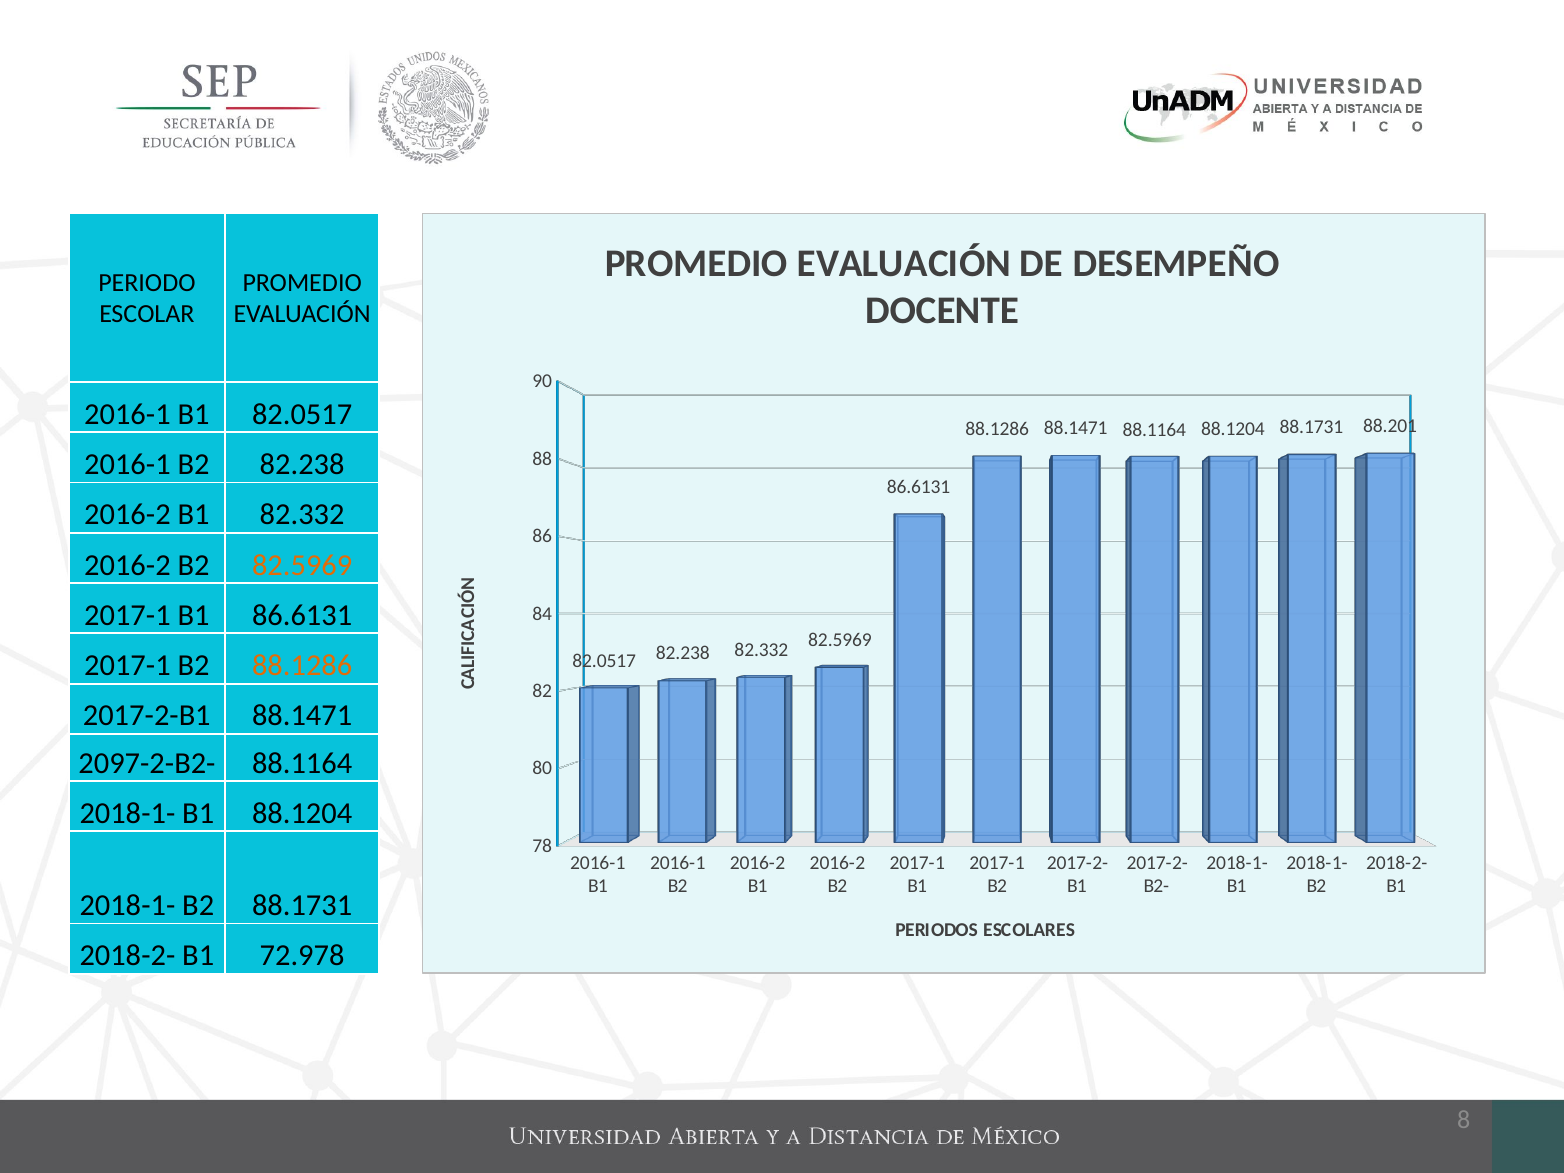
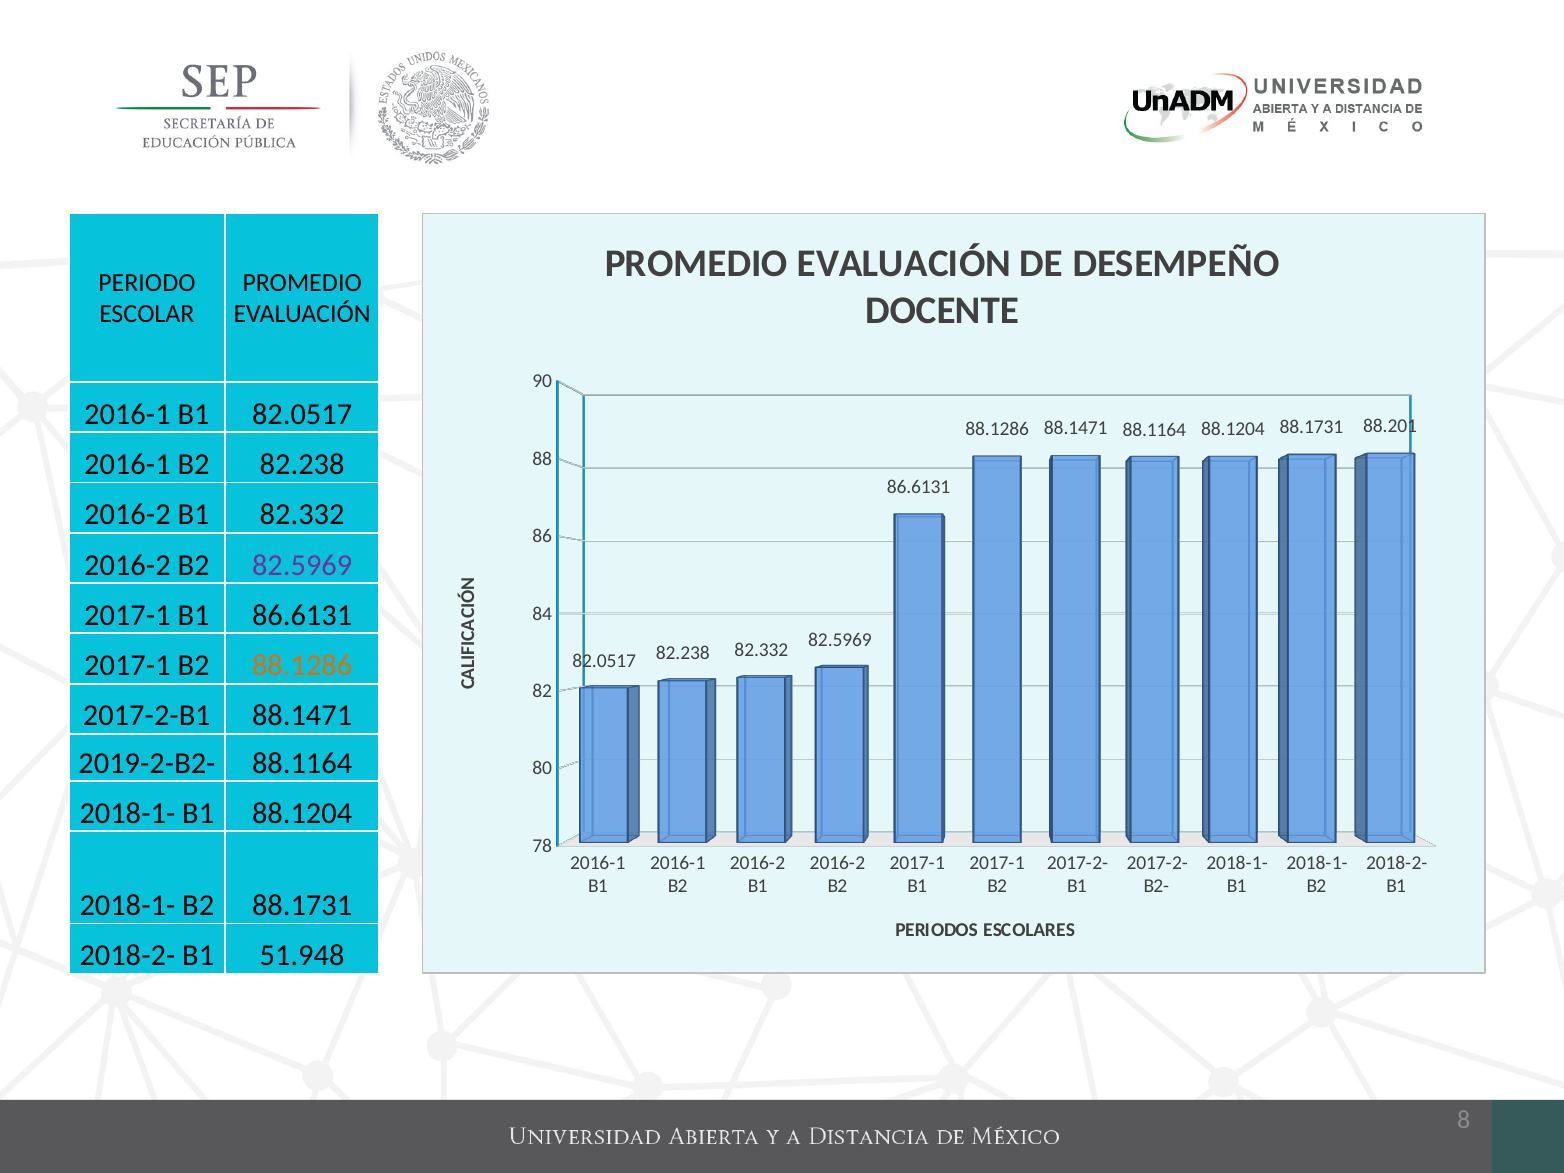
82.5969 colour: orange -> purple (302, 565)
2097-2-B2-: 2097-2-B2- -> 2019-2-B2- (147, 763)
72.978: 72.978 -> 51.948 (302, 956)
